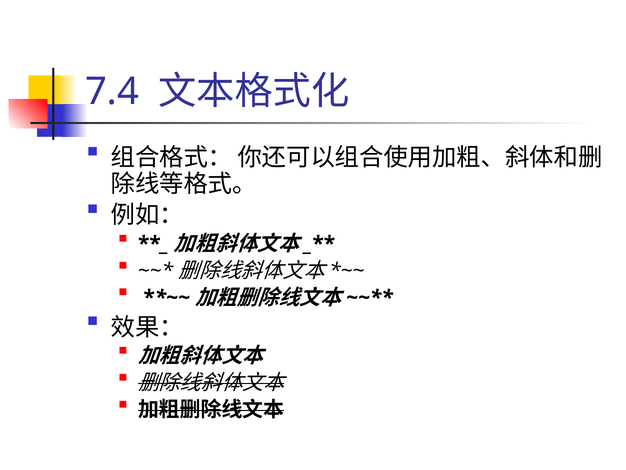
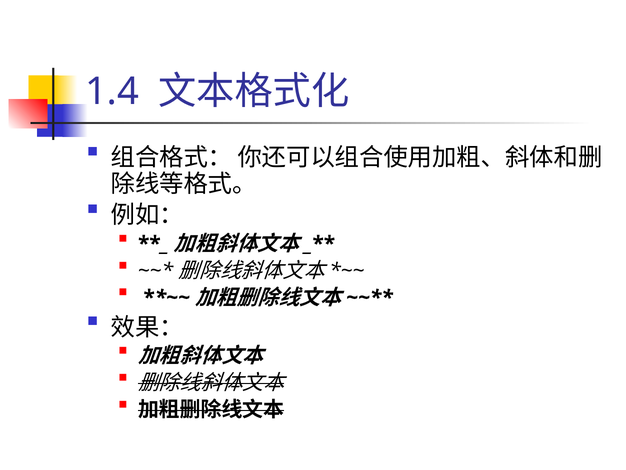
7.4: 7.4 -> 1.4 (112, 91)
